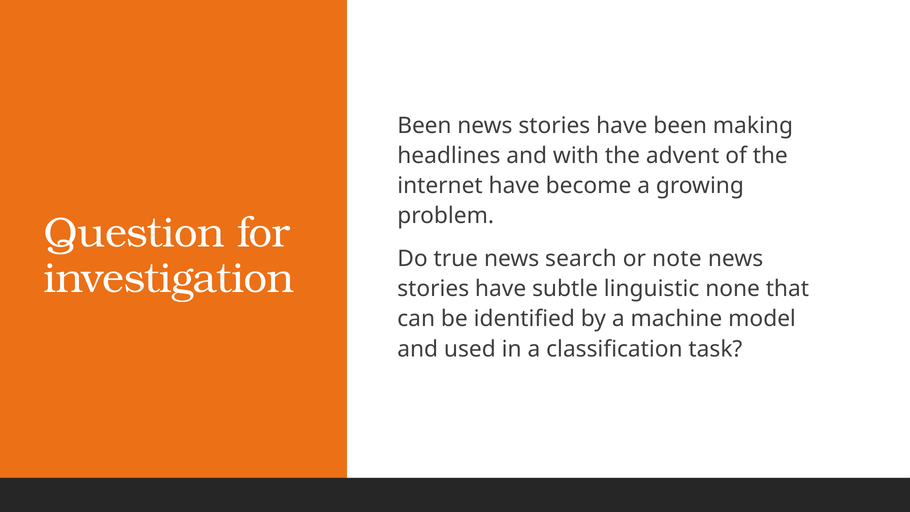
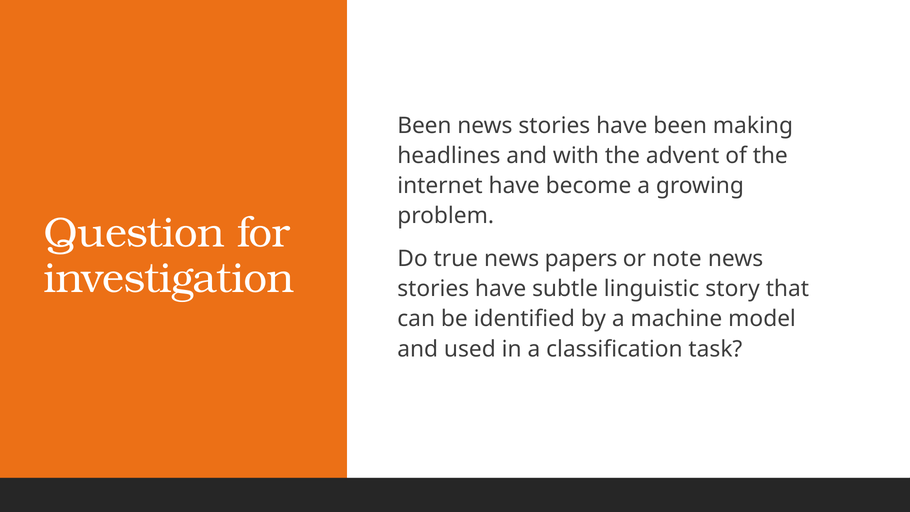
search: search -> papers (581, 259)
none: none -> story (733, 289)
